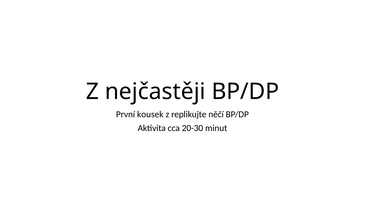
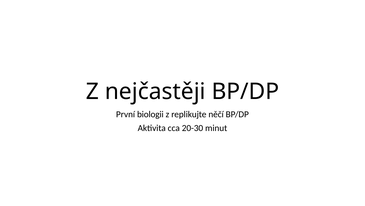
kousek: kousek -> biologii (150, 114)
